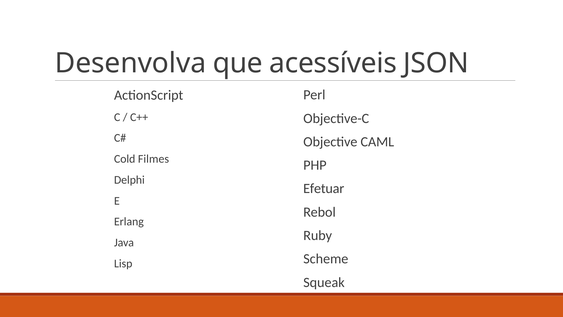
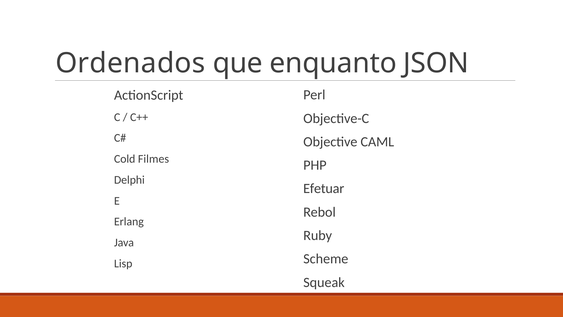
Desenvolva: Desenvolva -> Ordenados (130, 63)
acessíveis: acessíveis -> enquanto (333, 63)
